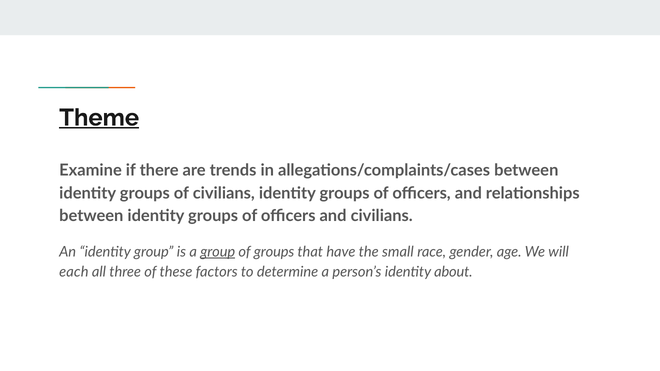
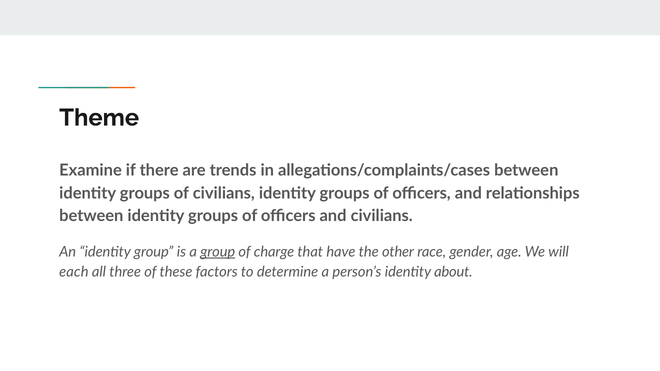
Theme underline: present -> none (99, 118)
groups: groups -> charge (274, 252)
small: small -> other (398, 252)
